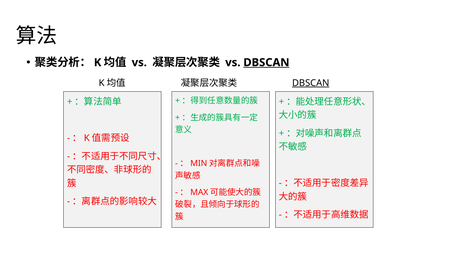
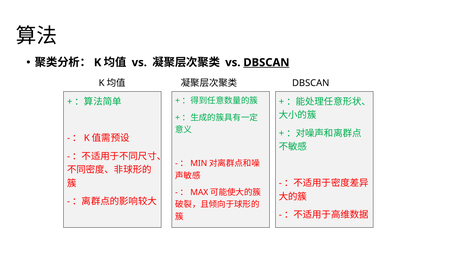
DBSCAN underline: present -> none (311, 83)
